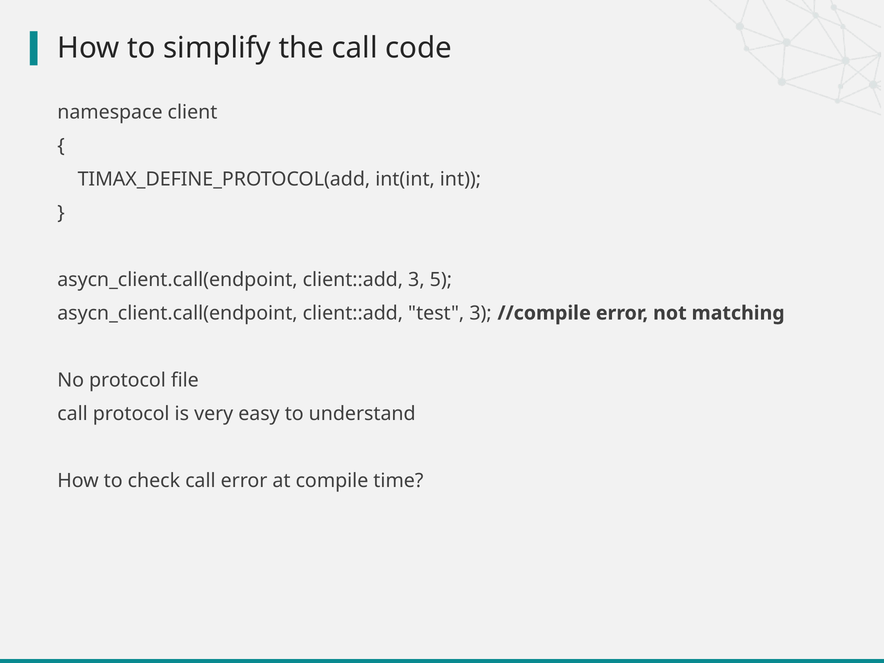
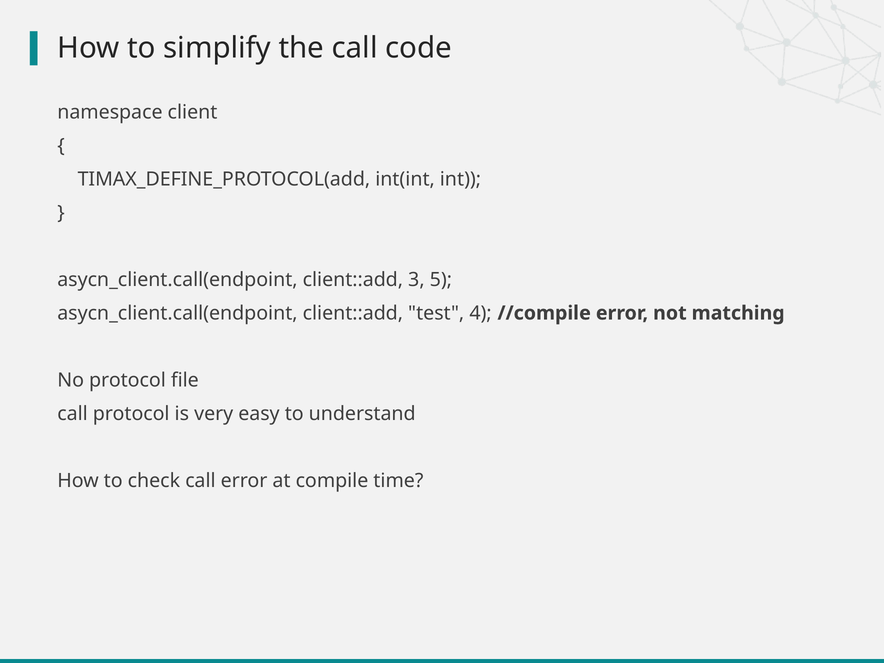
test 3: 3 -> 4 (481, 313)
